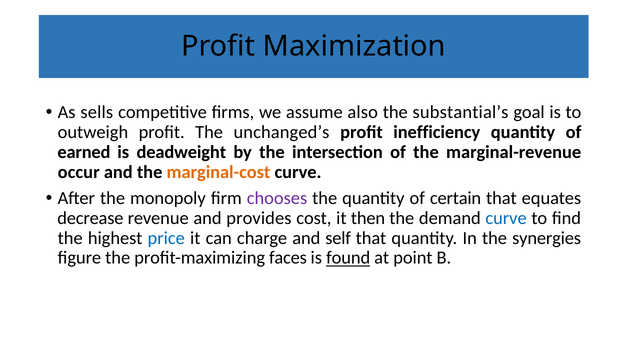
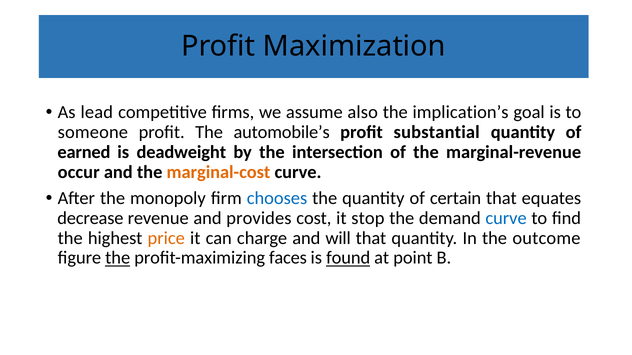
sells: sells -> lead (97, 113)
substantial’s: substantial’s -> implication’s (461, 113)
outweigh: outweigh -> someone (93, 132)
unchanged’s: unchanged’s -> automobile’s (282, 132)
inefficiency: inefficiency -> substantial (437, 132)
chooses colour: purple -> blue (277, 199)
then: then -> stop (368, 219)
price colour: blue -> orange (166, 238)
self: self -> will (338, 238)
synergies: synergies -> outcome (546, 238)
the underline: none -> present (118, 258)
